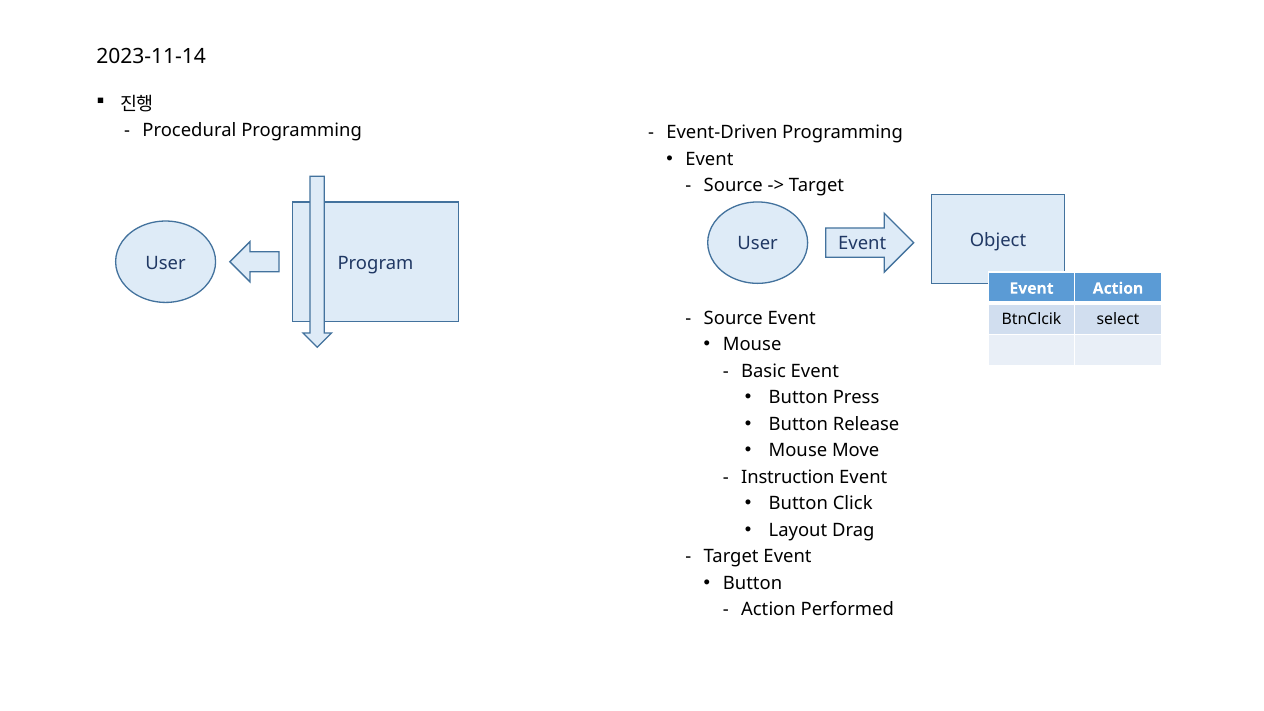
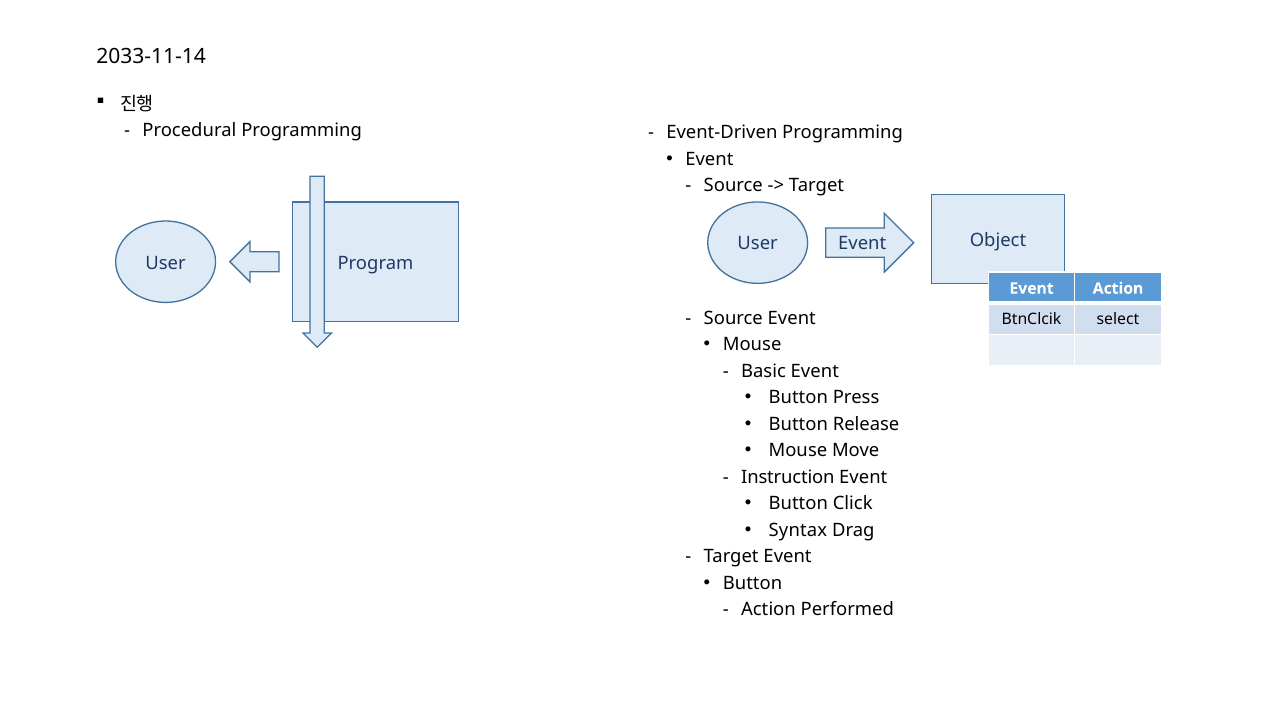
2023-11-14: 2023-11-14 -> 2033-11-14 (151, 56)
Layout: Layout -> Syntax (798, 530)
